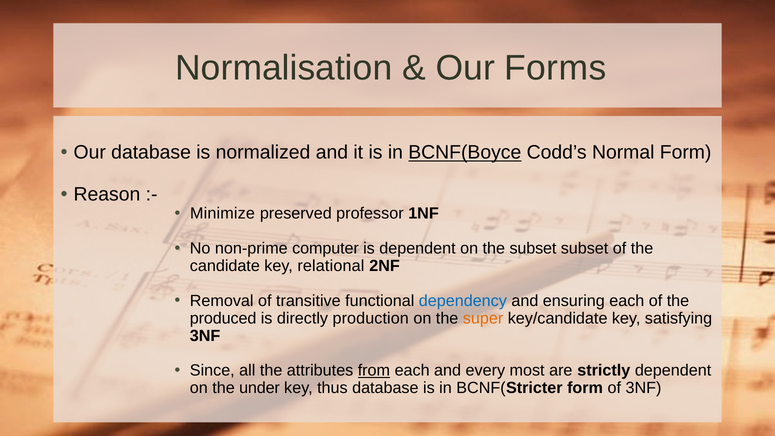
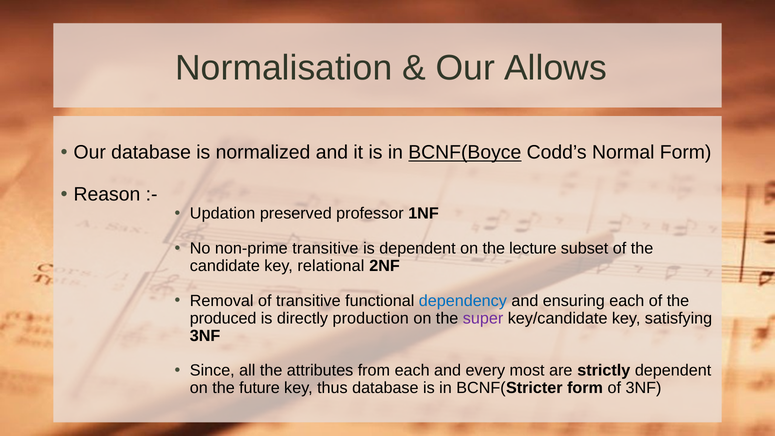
Forms: Forms -> Allows (555, 68)
Minimize: Minimize -> Updation (223, 214)
non-prime computer: computer -> transitive (325, 248)
the subset: subset -> lecture (533, 248)
super colour: orange -> purple (483, 318)
from underline: present -> none (374, 371)
under: under -> future (259, 388)
